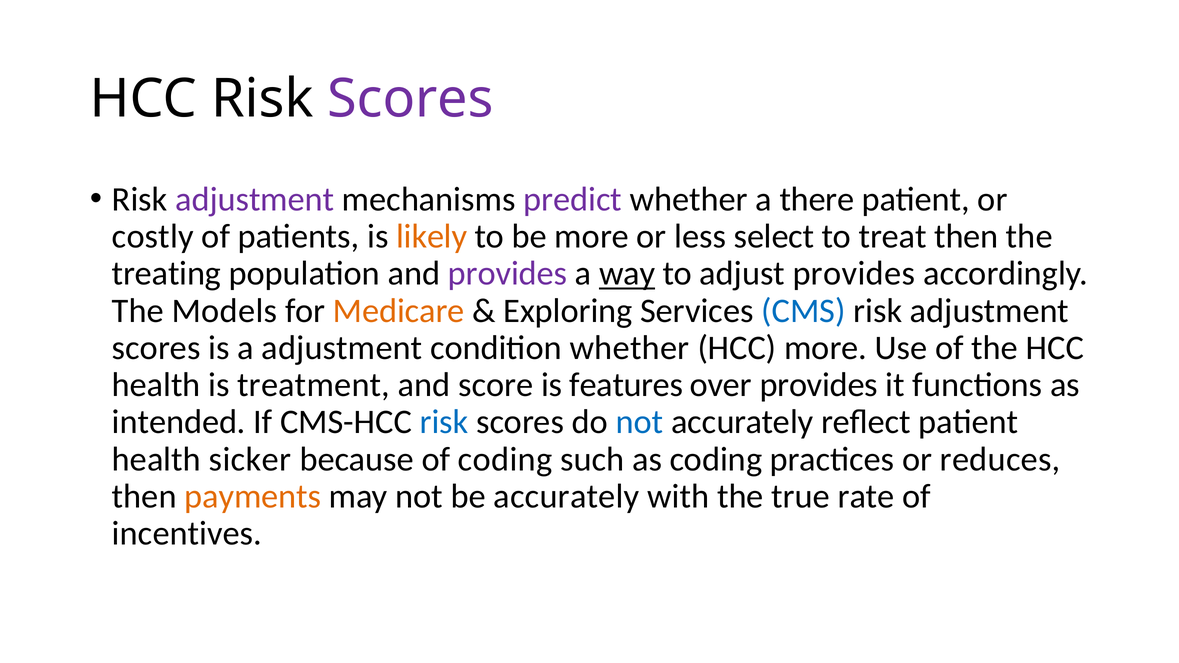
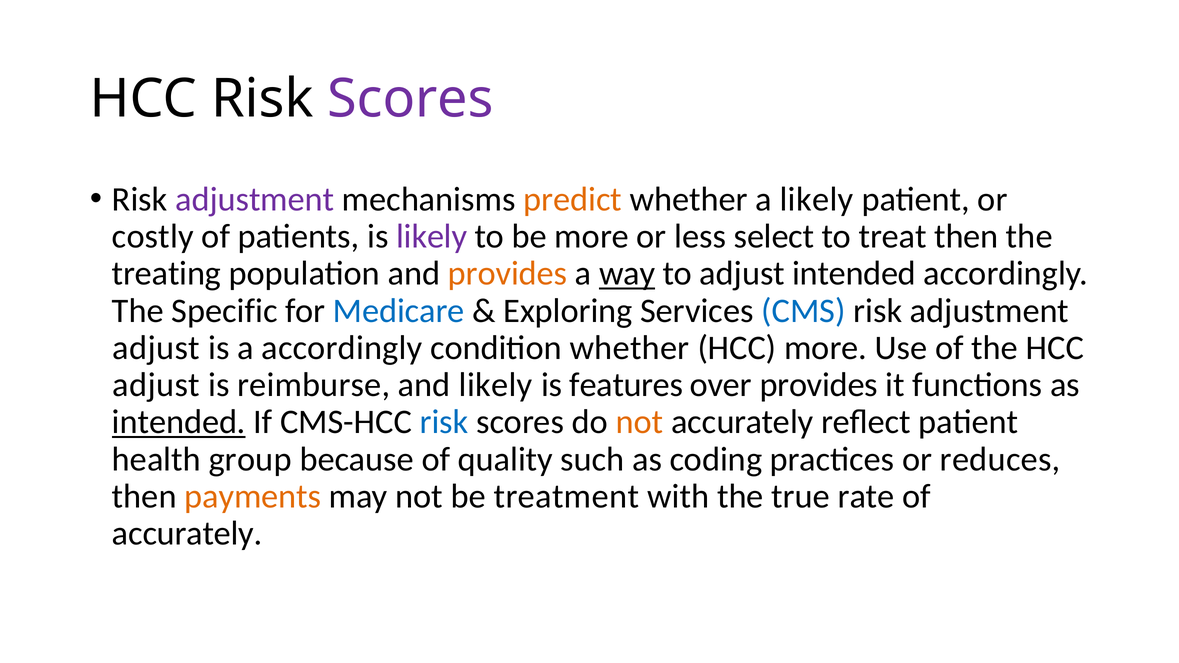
predict colour: purple -> orange (573, 199)
a there: there -> likely (817, 199)
likely colour: orange -> purple (432, 236)
provides colour: purple -> orange (508, 274)
adjust provides: provides -> intended (854, 274)
Models: Models -> Specific (225, 311)
Medicare colour: orange -> blue (399, 311)
scores: scores -> adjust (156, 348)
a adjustment: adjustment -> accordingly (342, 348)
health: health -> adjust (156, 385)
treatment: treatment -> reimburse (314, 385)
and score: score -> likely (496, 385)
intended underline: none -> present (179, 422)
not colour: blue -> orange (639, 422)
sicker: sicker -> group (250, 459)
of coding: coding -> quality (505, 459)
be accurately: accurately -> treatment (566, 496)
incentives: incentives -> accurately (187, 534)
